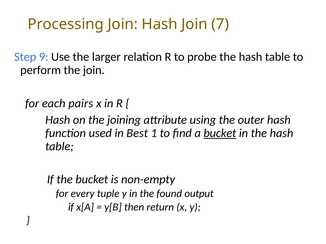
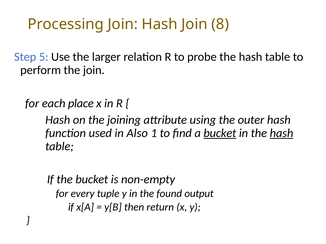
7: 7 -> 8 (220, 24)
9: 9 -> 5 (44, 57)
pairs: pairs -> place (81, 104)
Best: Best -> Also (137, 133)
hash underline: none -> present (282, 133)
